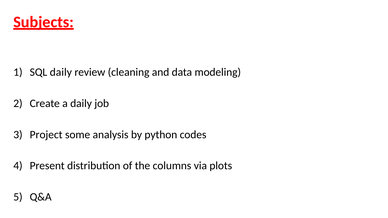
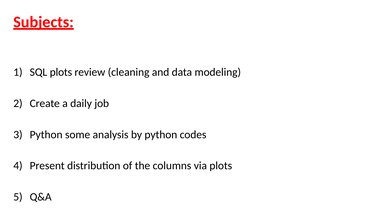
SQL daily: daily -> plots (61, 72)
Project: Project -> Python (46, 135)
